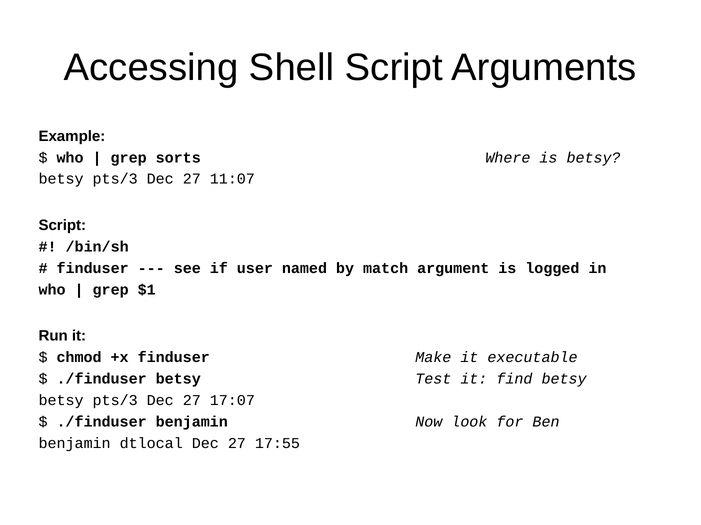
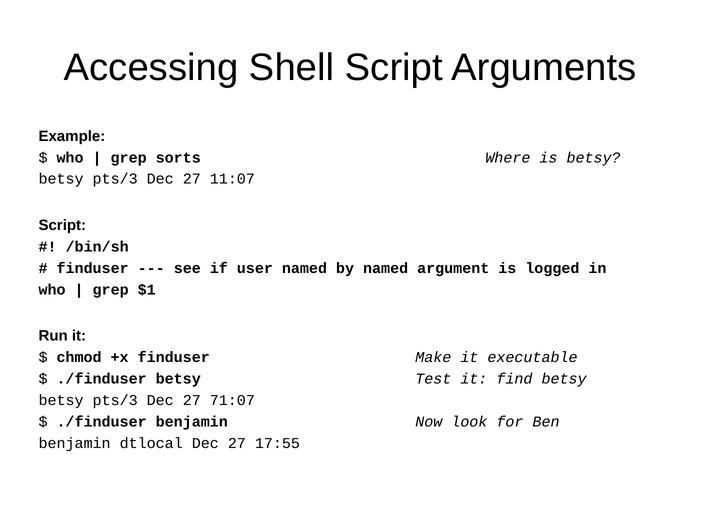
by match: match -> named (386, 269)
17:07: 17:07 -> 71:07 (232, 401)
